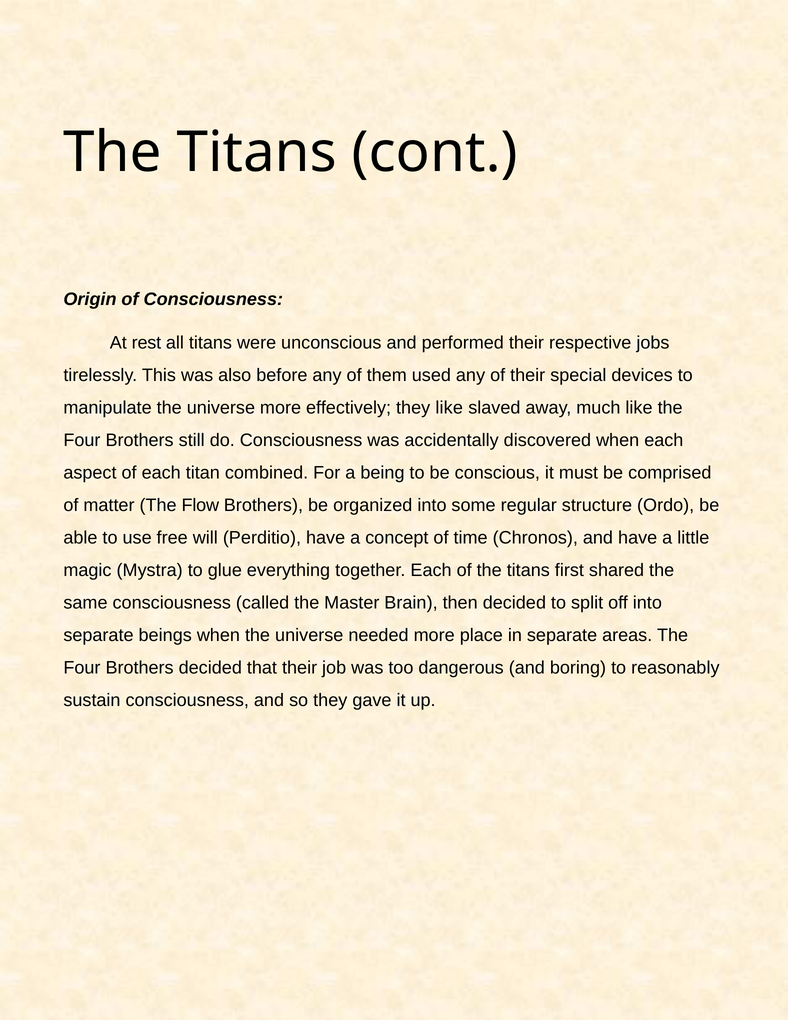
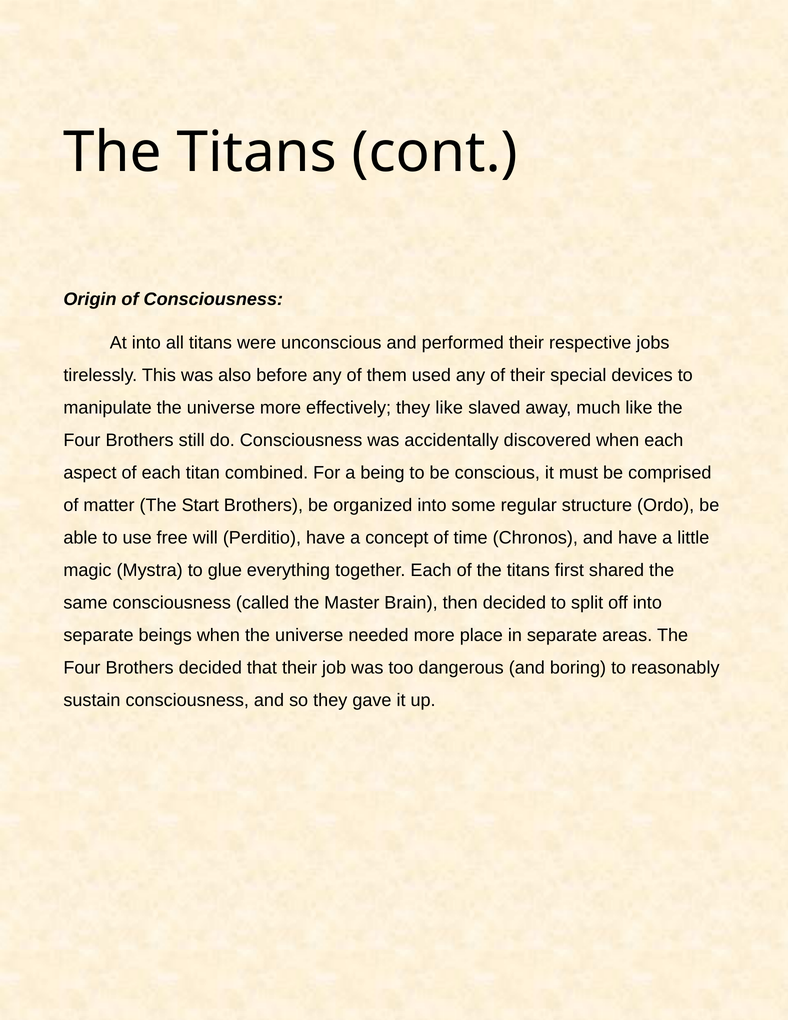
At rest: rest -> into (146, 343)
Flow: Flow -> Start (200, 505)
